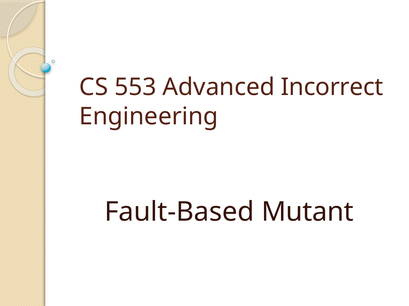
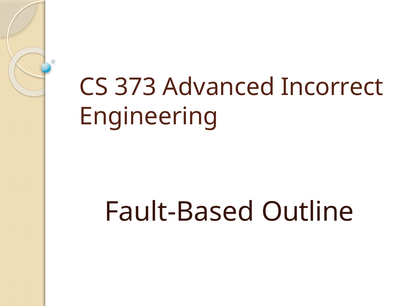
553: 553 -> 373 (135, 87)
Mutant: Mutant -> Outline (308, 212)
